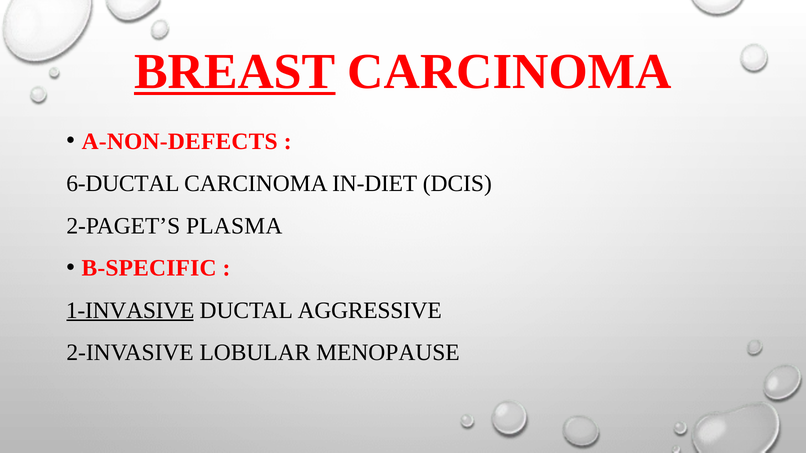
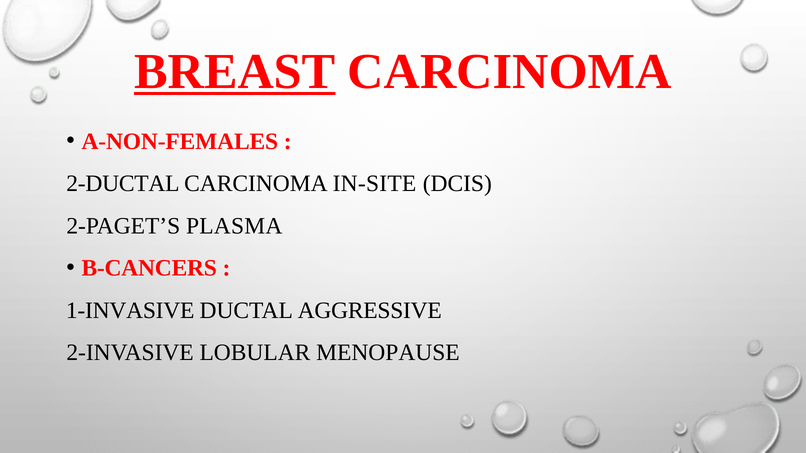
A-NON-DEFECTS: A-NON-DEFECTS -> A-NON-FEMALES (180, 141)
6-DUCTAL: 6-DUCTAL -> 2-DUCTAL (123, 184)
IN-DIET: IN-DIET -> IN-SITE (374, 184)
B-SPECIFIC: B-SPECIFIC -> B-CANCERS (149, 268)
1-INVASIVE underline: present -> none (130, 311)
